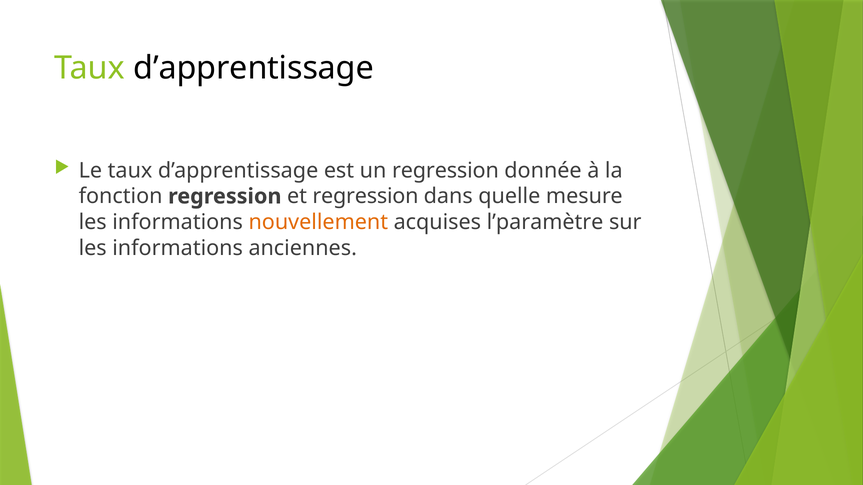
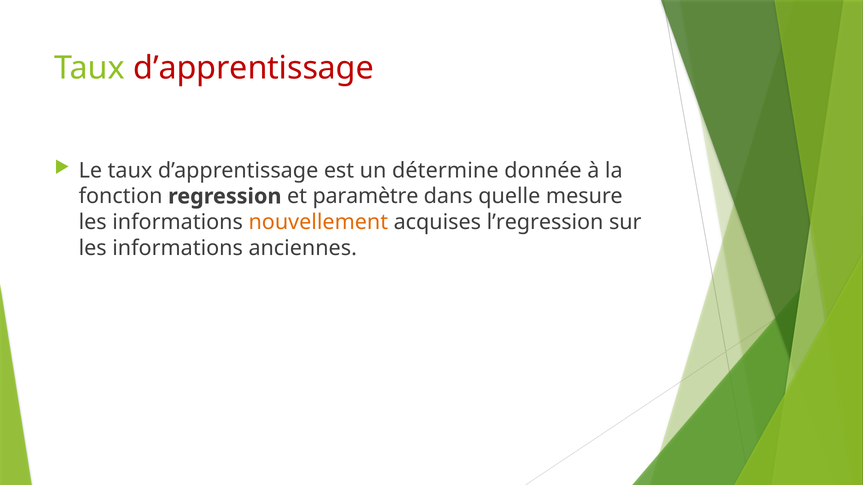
d’apprentissage colour: black -> red (254, 68)
un regression: regression -> détermine (445, 171)
et regression: regression -> paramètre (365, 197)
l’paramètre: l’paramètre -> l’regression (545, 222)
